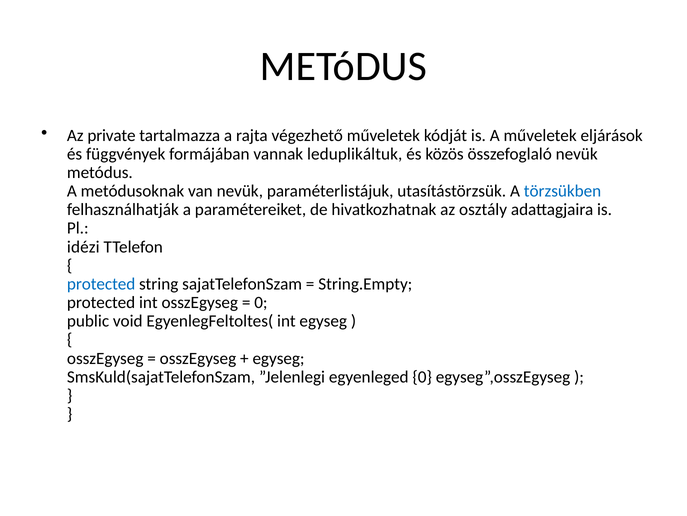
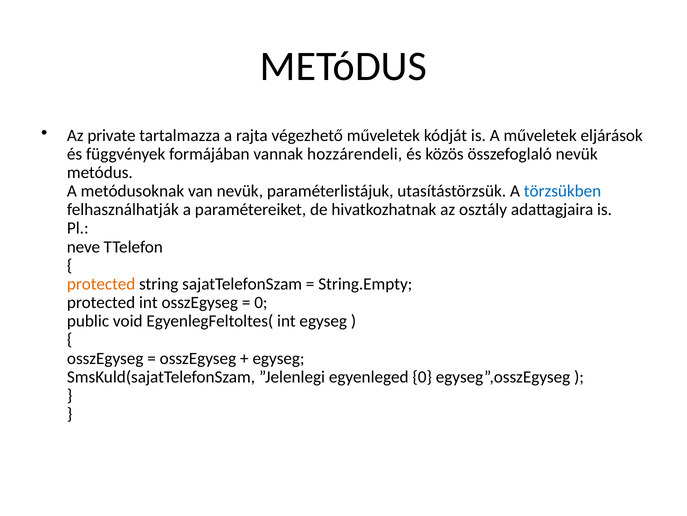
leduplikáltuk: leduplikáltuk -> hozzárendeli (355, 154)
idézi: idézi -> neve (83, 246)
protected colour: blue -> orange (101, 284)
